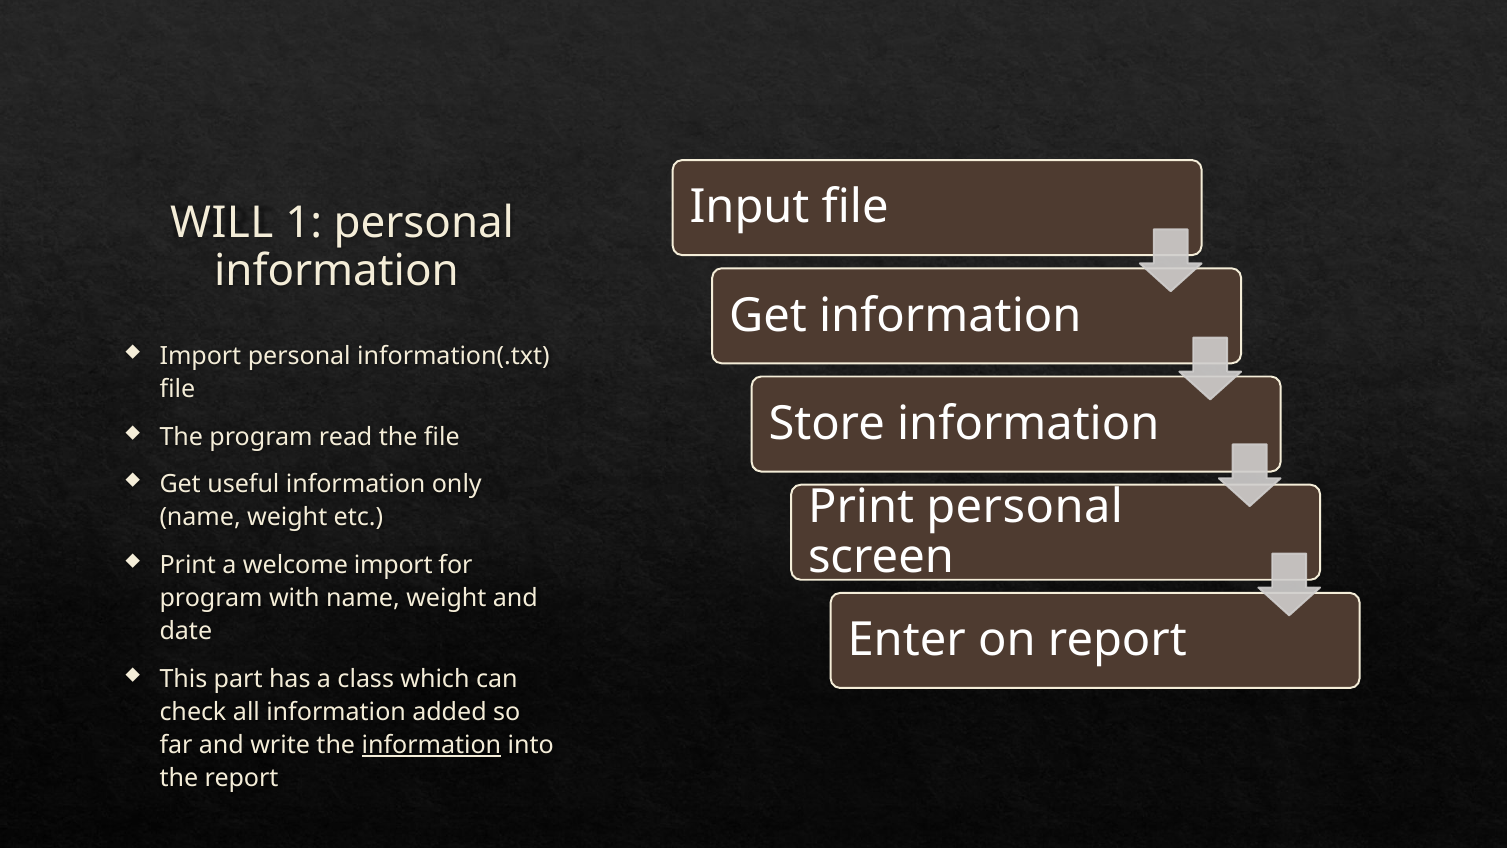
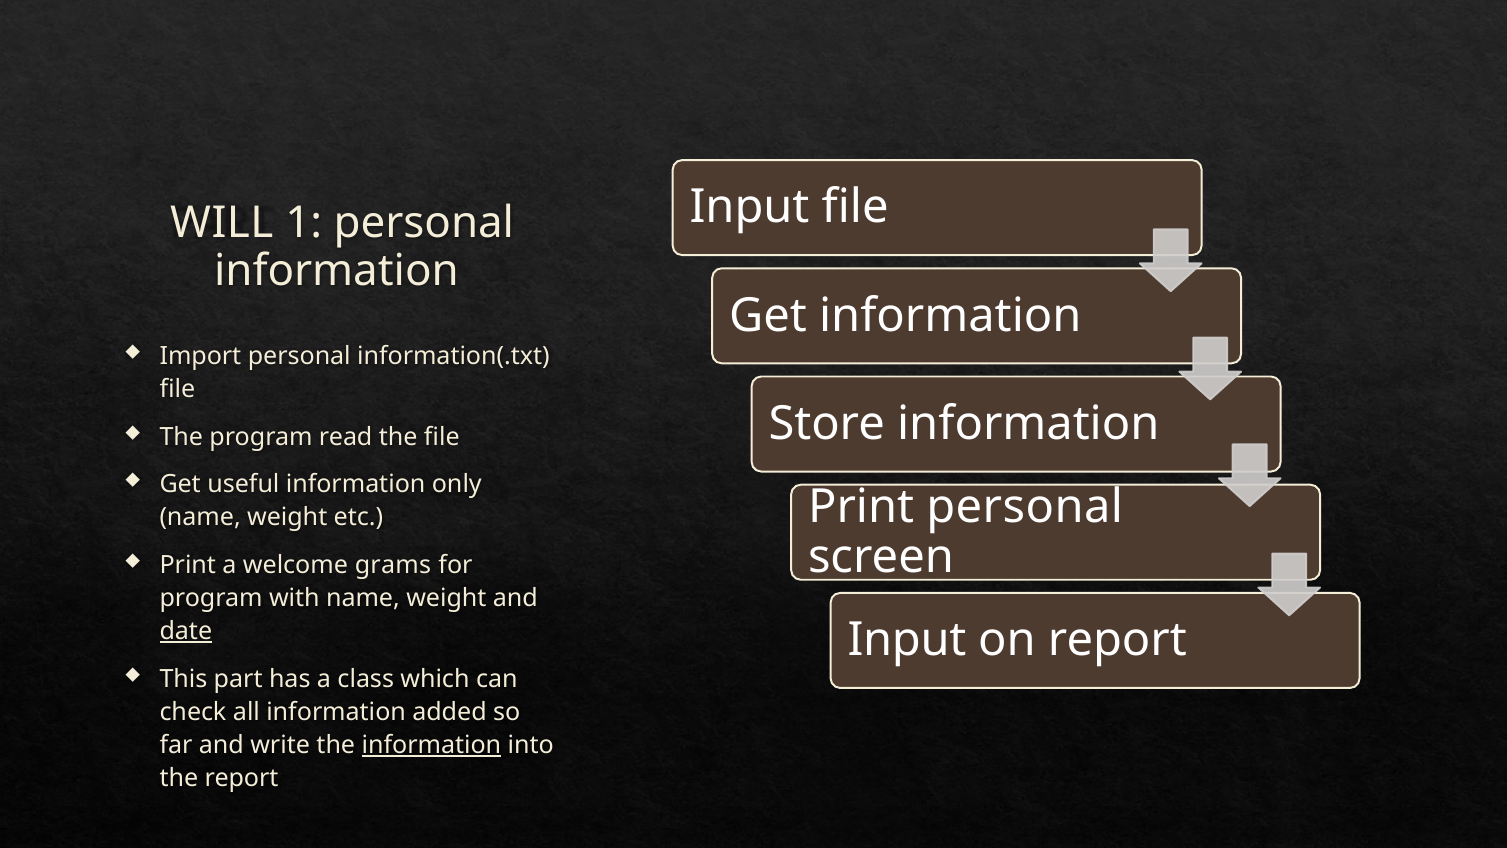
welcome import: import -> grams (393, 565)
date underline: none -> present (186, 631)
Enter: Enter -> Input (907, 640)
